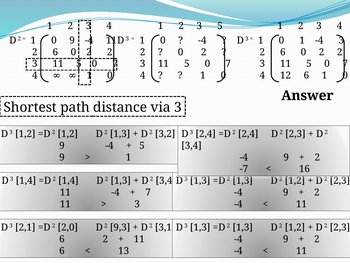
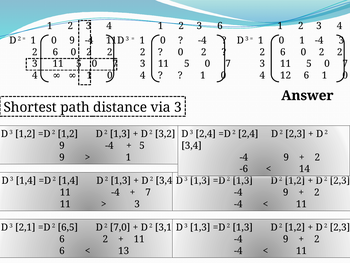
3 5: 5 -> 6 (220, 26)
-7: -7 -> -6 (244, 169)
16: 16 -> 14 (304, 169)
2,0: 2,0 -> 6,5 (68, 227)
9,3: 9,3 -> 7,0 (120, 227)
